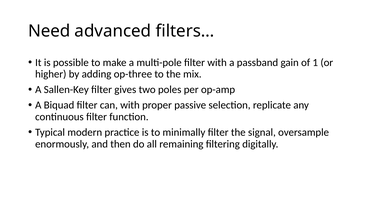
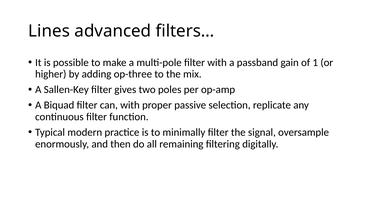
Need: Need -> Lines (49, 31)
